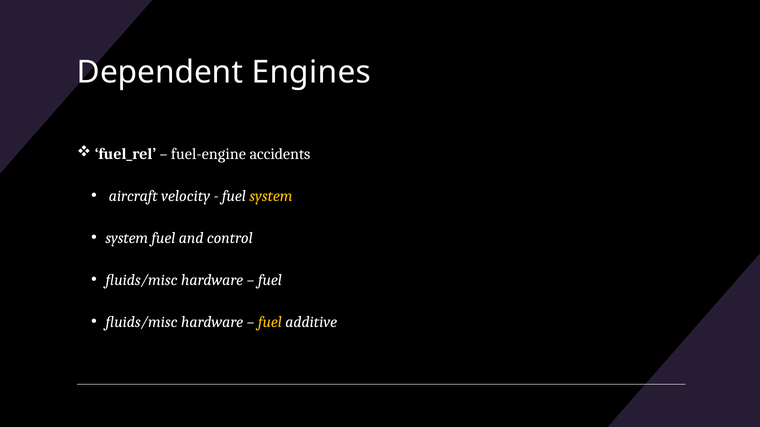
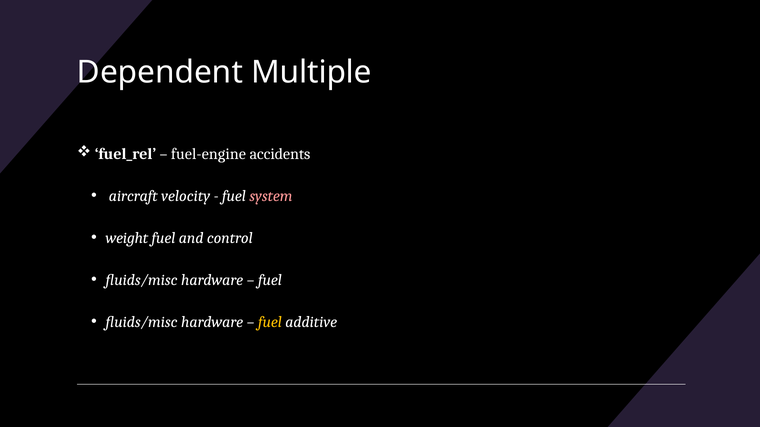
Engines: Engines -> Multiple (311, 73)
system colour: yellow -> pink (271, 196)
system: system -> weight (127, 238)
